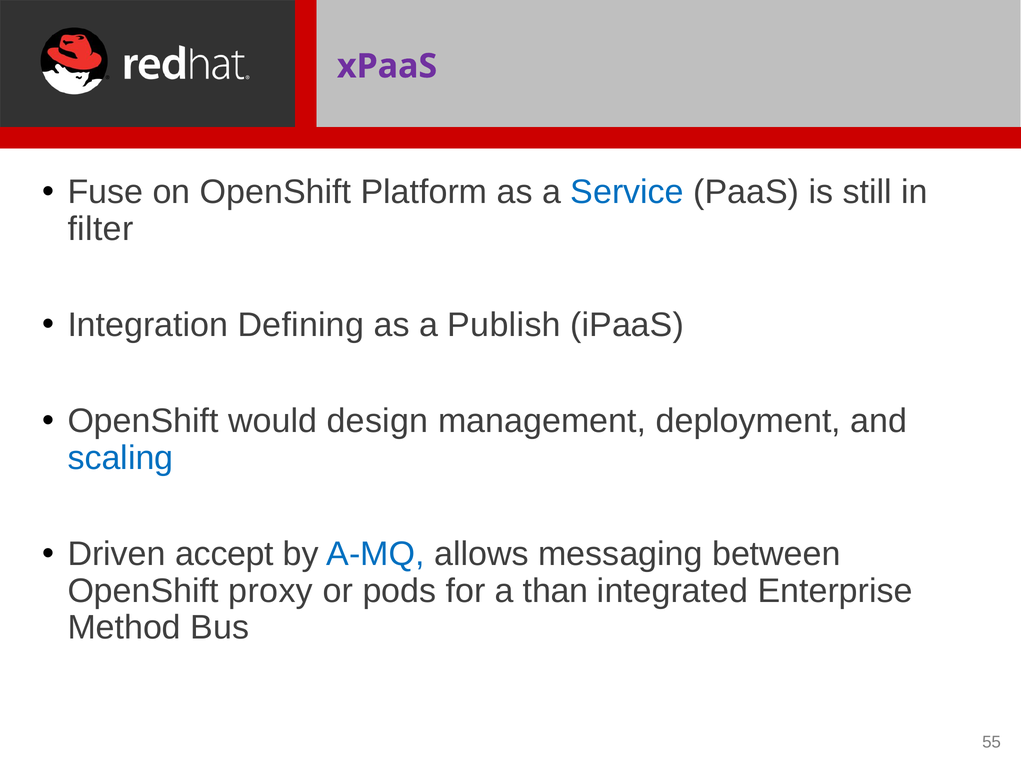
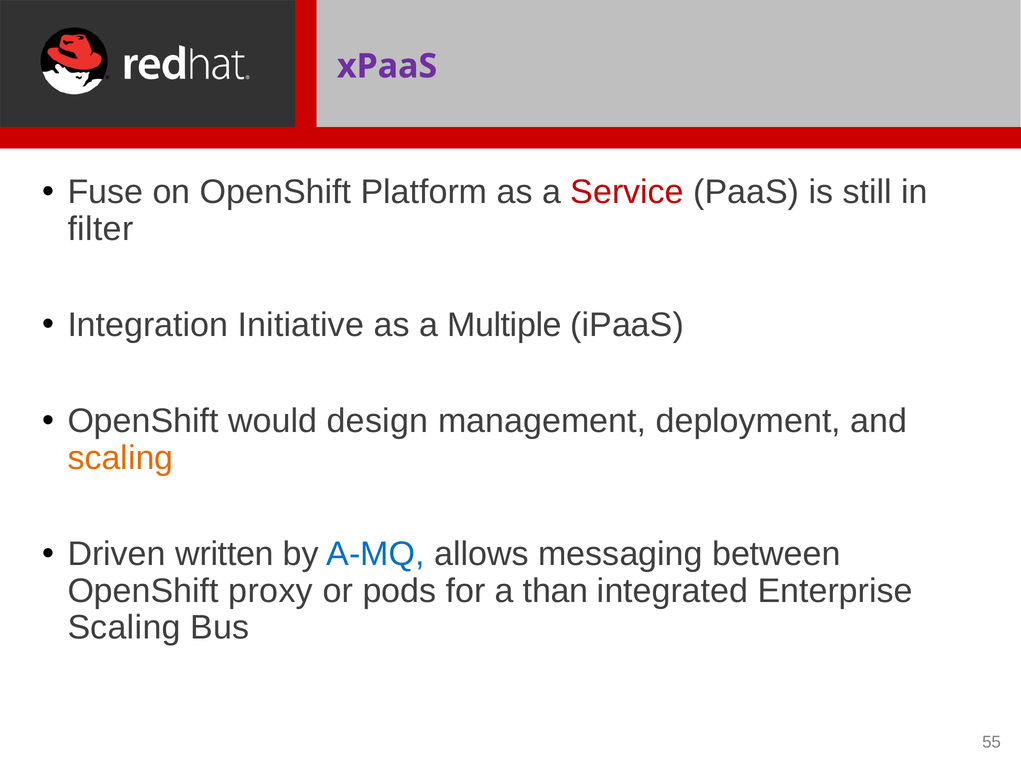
Service colour: blue -> red (627, 192)
Defining: Defining -> Initiative (301, 325)
Publish: Publish -> Multiple (504, 325)
scaling colour: blue -> orange (120, 458)
accept: accept -> written (225, 554)
Method: Method -> Scaling (124, 627)
